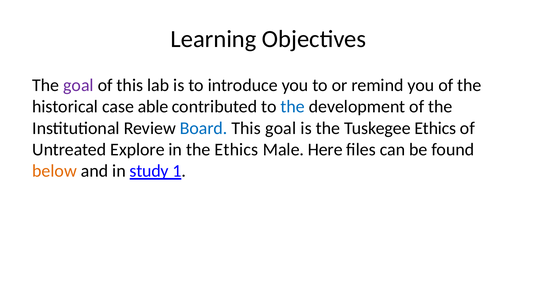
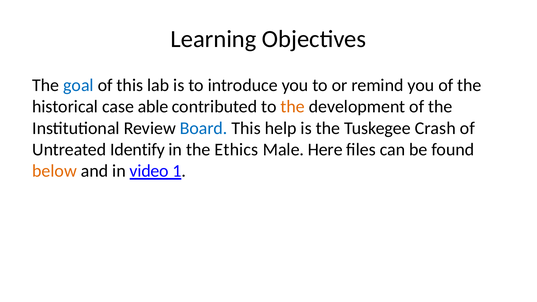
goal colour: purple -> blue (78, 85)
the colour: blue -> orange (293, 107)
This goal: goal -> help (281, 128)
Tuskegee Ethics: Ethics -> Crash (435, 128)
Explore: Explore -> Identify (138, 150)
study: study -> video (149, 171)
